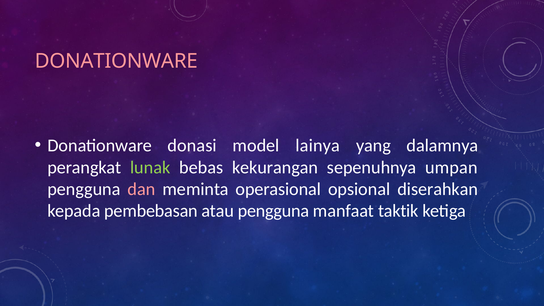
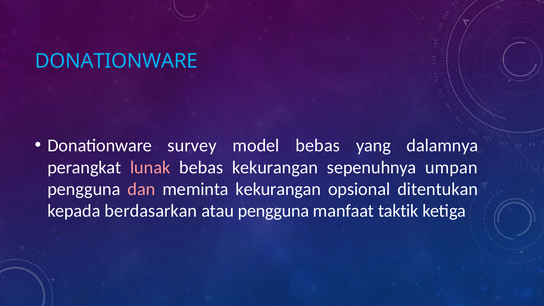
DONATIONWARE colour: pink -> light blue (116, 61)
donasi: donasi -> survey (192, 146)
model lainya: lainya -> bebas (318, 146)
lunak colour: light green -> pink (150, 167)
meminta operasional: operasional -> kekurangan (278, 189)
diserahkan: diserahkan -> ditentukan (438, 189)
pembebasan: pembebasan -> berdasarkan (151, 211)
